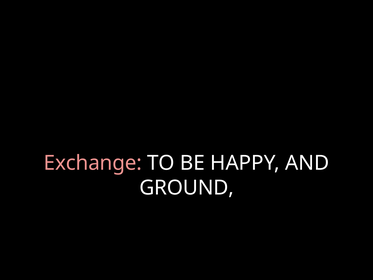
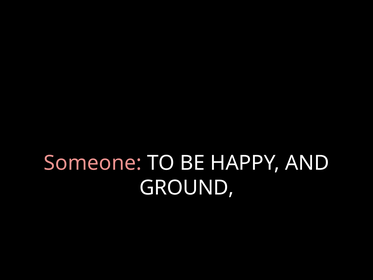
Exchange: Exchange -> Someone (93, 163)
